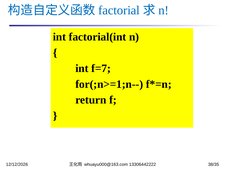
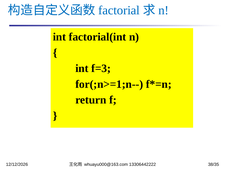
f=7: f=7 -> f=3 (101, 68)
